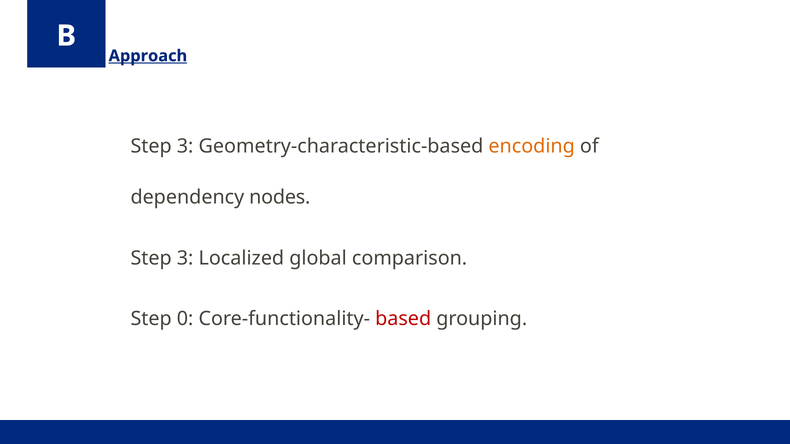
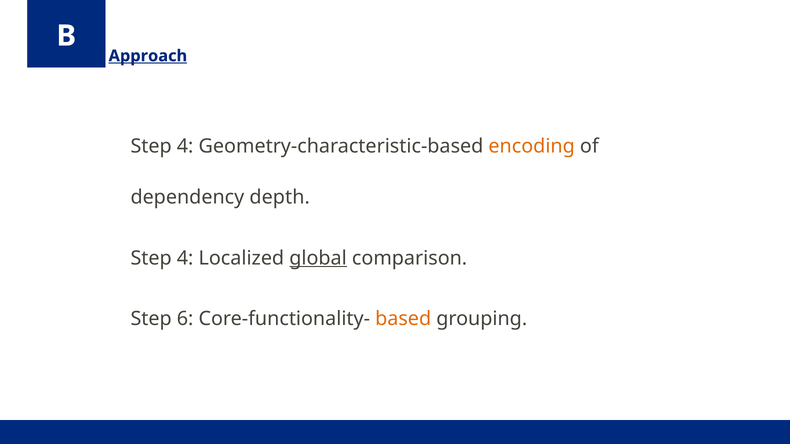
3: 3 -> 4 (185, 146)
nodes: nodes -> depth (280, 197)
3: 3 -> 4 (185, 258)
global underline: none -> present (318, 258)
0: 0 -> 6 (185, 319)
based colour: red -> orange (403, 319)
